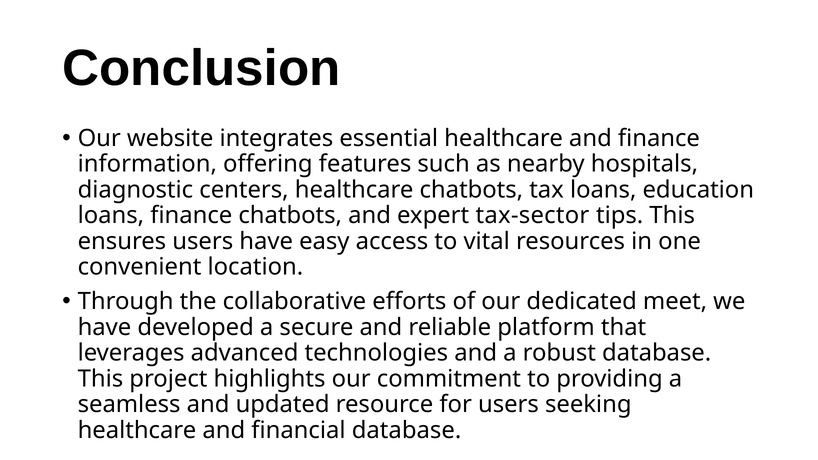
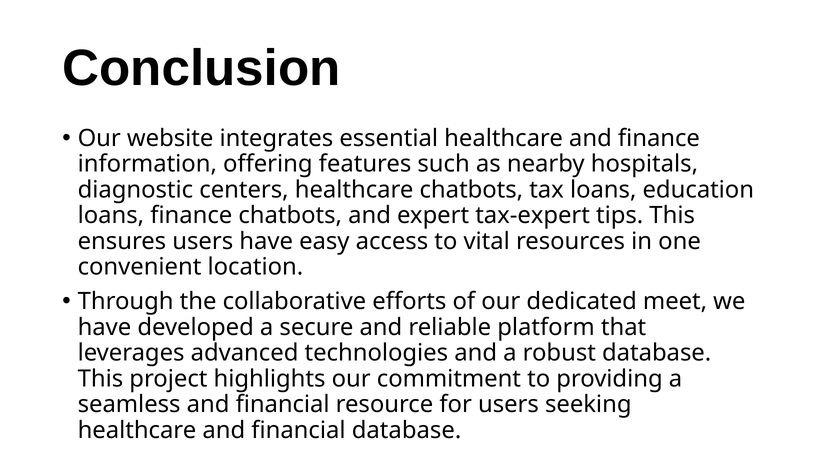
tax-sector: tax-sector -> tax-expert (533, 216)
seamless and updated: updated -> financial (283, 405)
